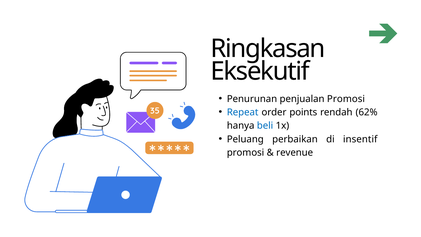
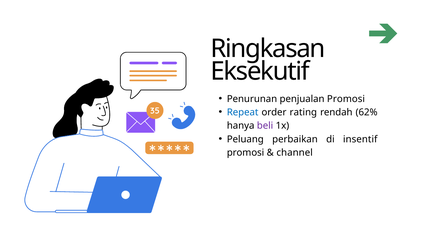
points: points -> rating (303, 112)
beli colour: blue -> purple (265, 126)
revenue: revenue -> channel (295, 153)
